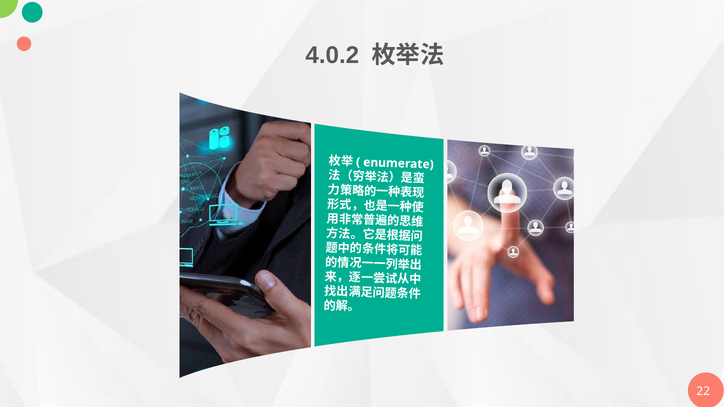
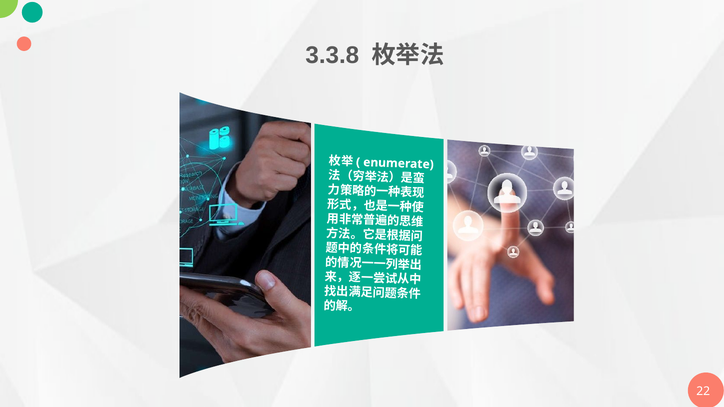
4.0.2: 4.0.2 -> 3.3.8 (332, 55)
